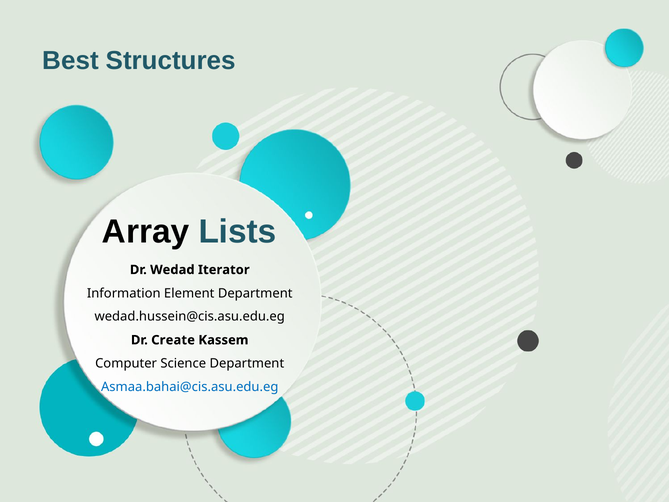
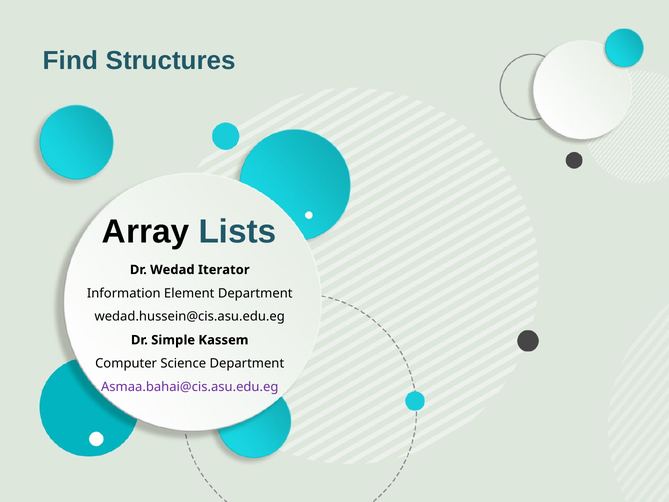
Best: Best -> Find (70, 60)
Create: Create -> Simple (173, 340)
Asmaa.bahai@cis.asu.edu.eg colour: blue -> purple (190, 387)
